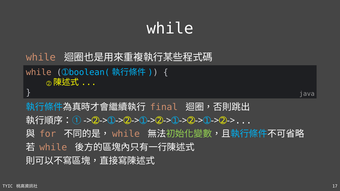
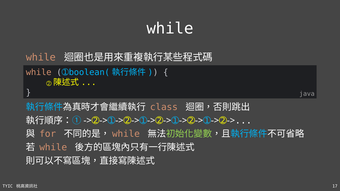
final: final -> class (164, 107)
